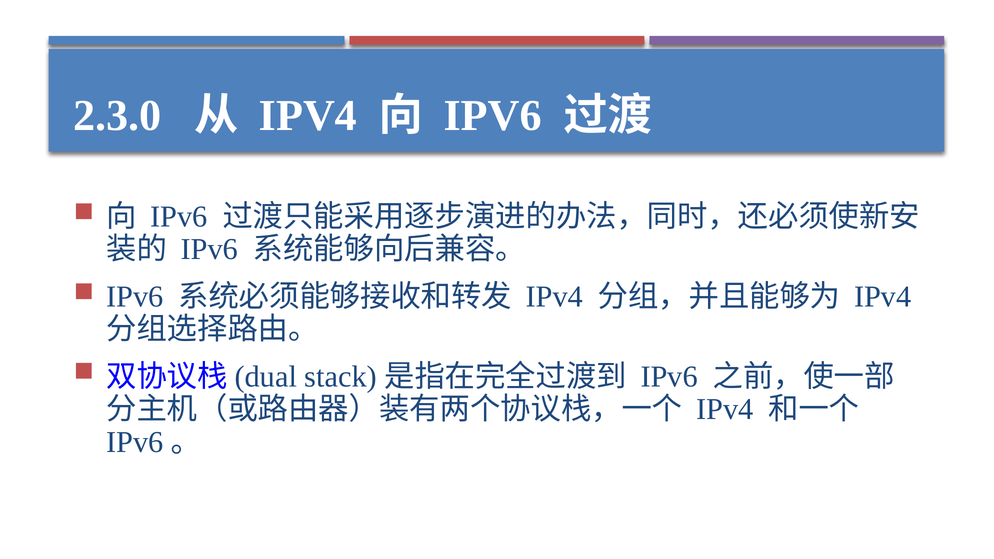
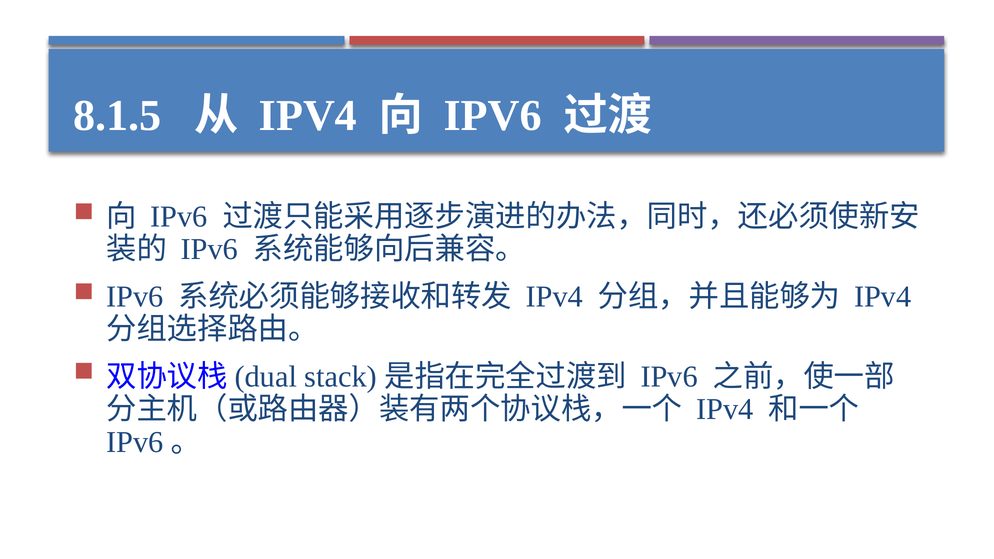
2.3.0: 2.3.0 -> 8.1.5 (117, 116)
